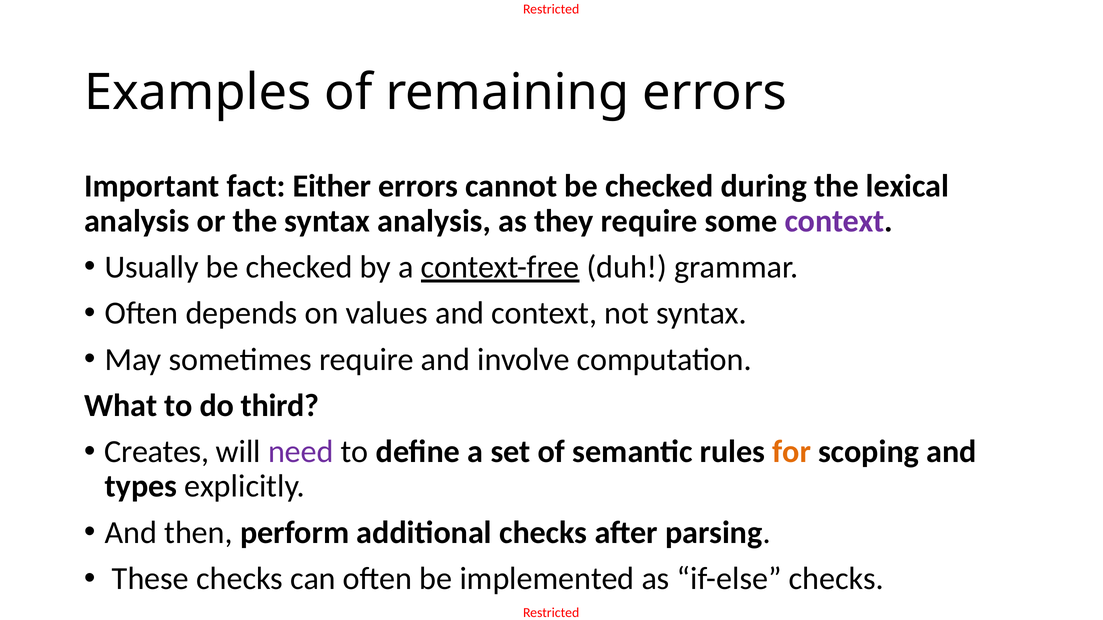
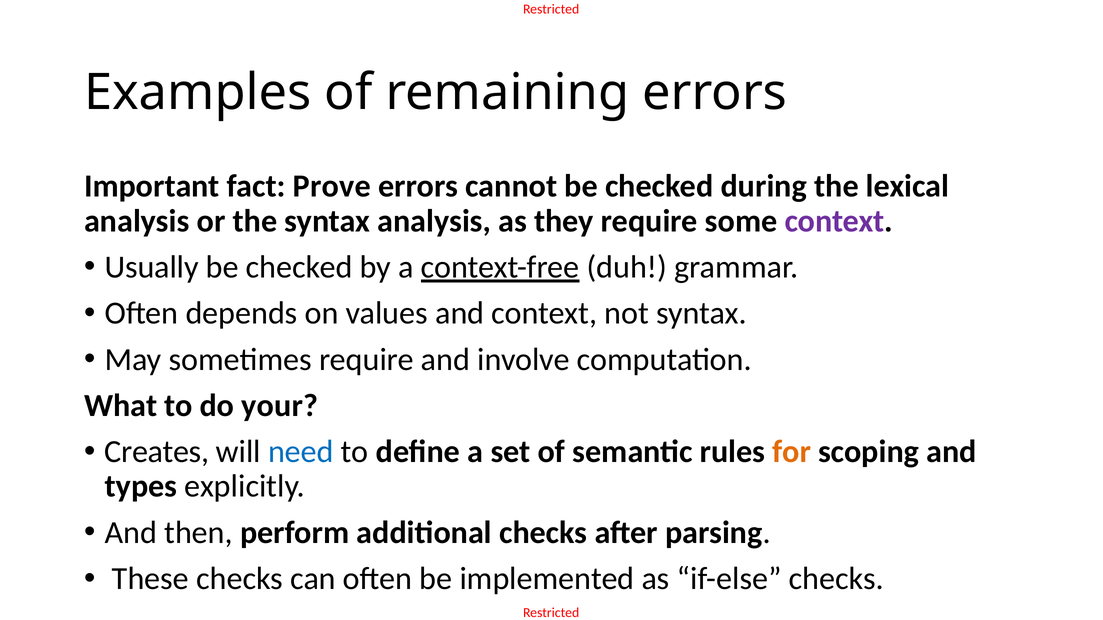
Either: Either -> Prove (332, 186)
third: third -> your (280, 406)
need colour: purple -> blue (301, 452)
